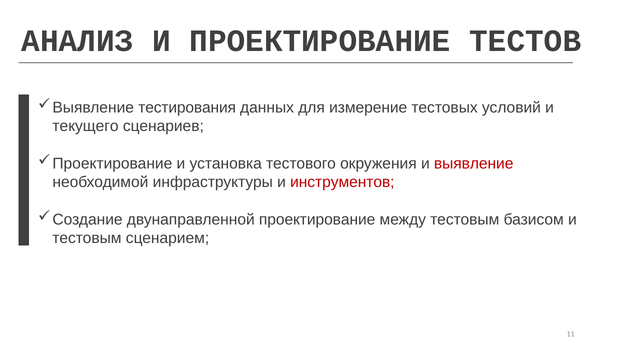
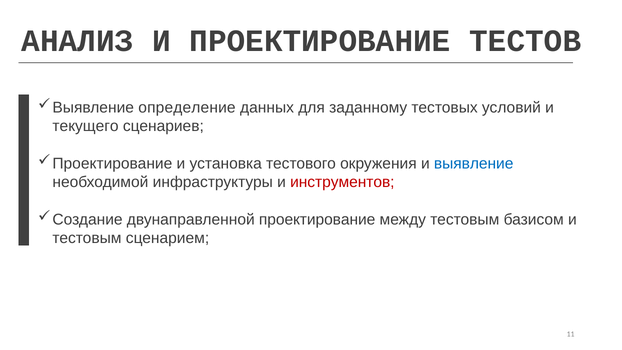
тестирования: тестирования -> определение (187, 108)
измерение: измерение -> заданному (368, 108)
выявление colour: red -> blue (474, 164)
